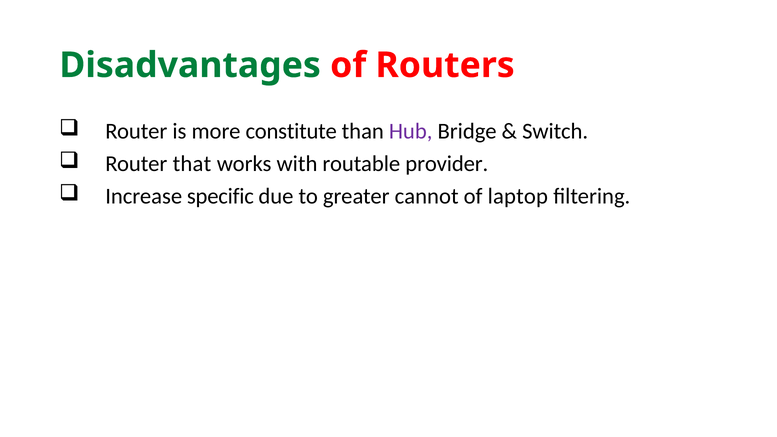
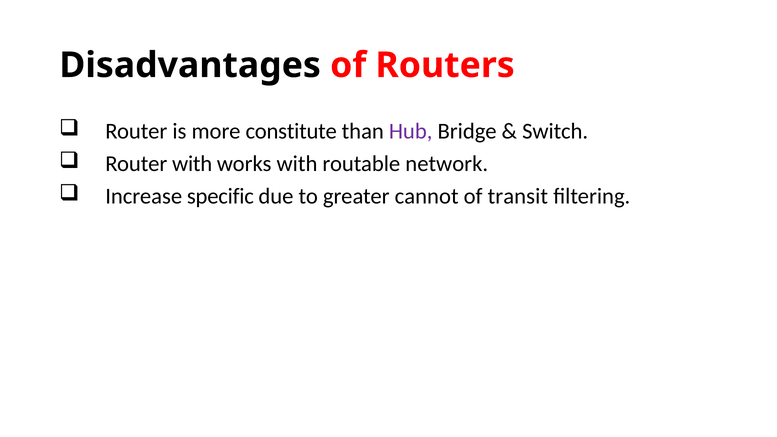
Disadvantages colour: green -> black (190, 65)
Router that: that -> with (192, 164)
provider: provider -> network (447, 164)
laptop: laptop -> transit (518, 197)
